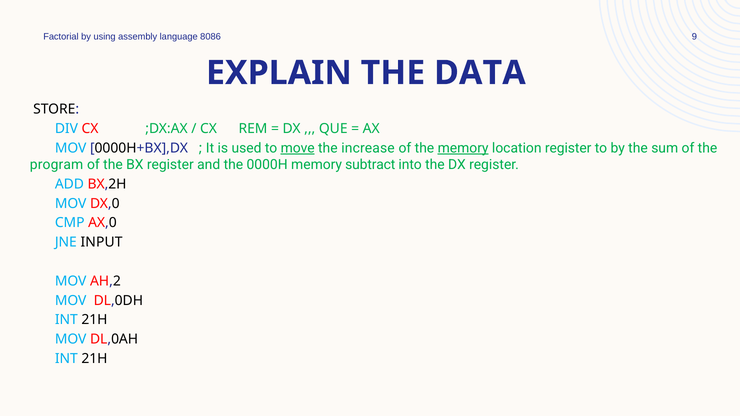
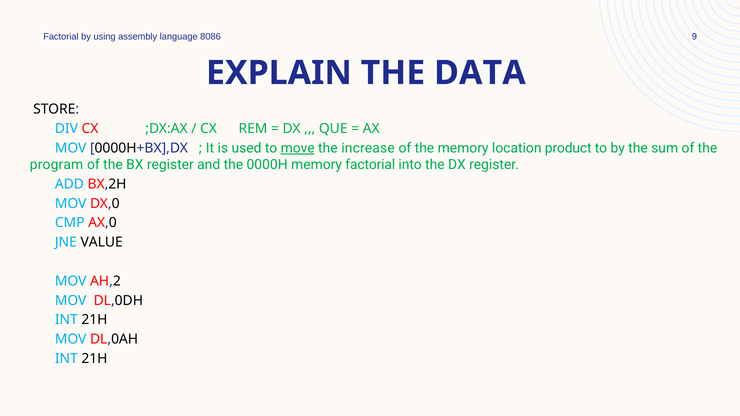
memory underline: present -> none (463, 148)
location register: register -> product (568, 148)
memory subtract: subtract -> factorial (370, 165)
INPUT: INPUT -> VALUE (102, 242)
